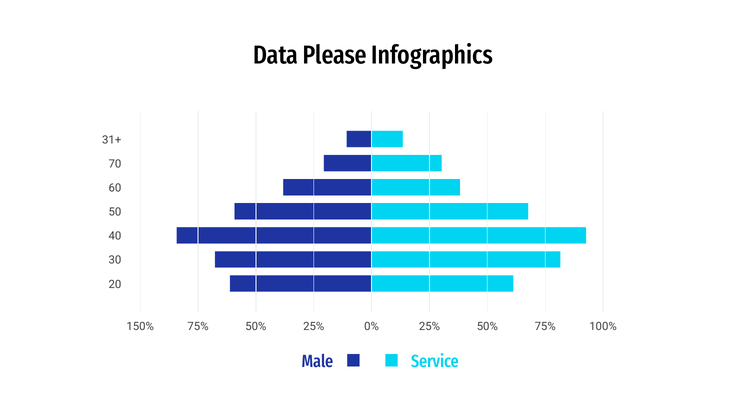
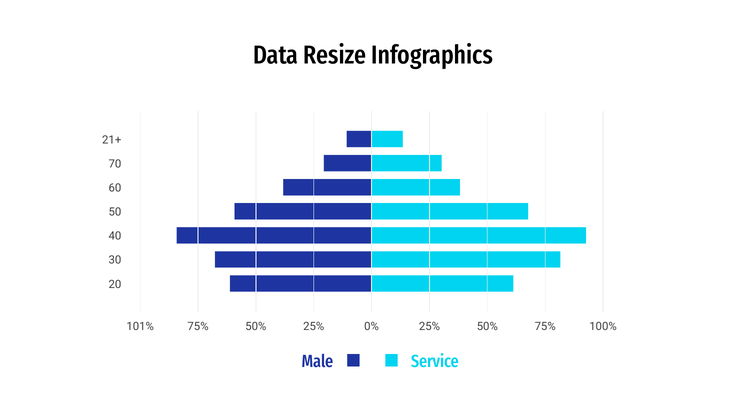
Please: Please -> Resize (335, 55)
31+: 31+ -> 21+ (112, 140)
150%: 150% -> 101% (140, 326)
